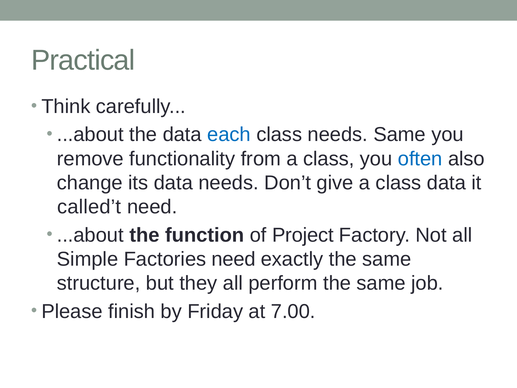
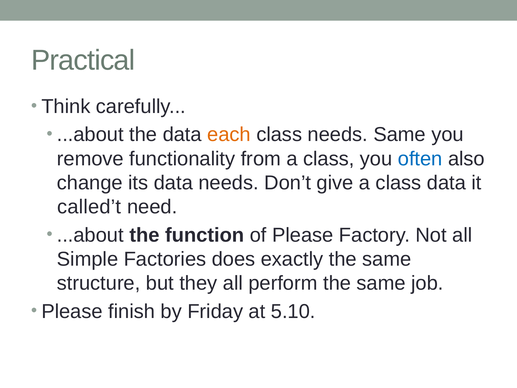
each colour: blue -> orange (229, 135)
of Project: Project -> Please (303, 235)
Factories need: need -> does (234, 259)
7.00: 7.00 -> 5.10 (293, 311)
